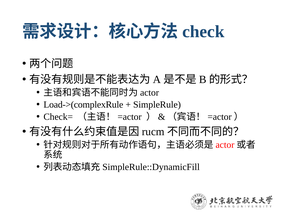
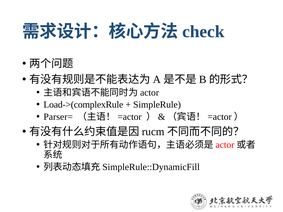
Check=: Check= -> Parser= (58, 117)
